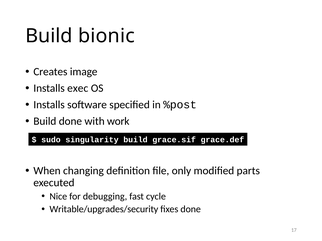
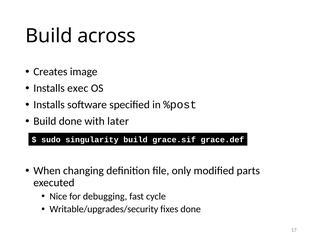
bionic: bionic -> across (107, 36)
work: work -> later (118, 121)
